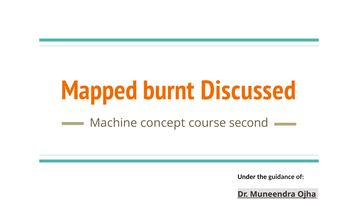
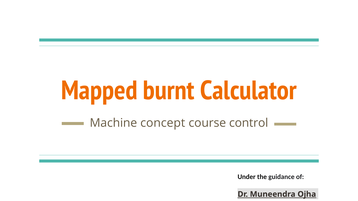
Discussed: Discussed -> Calculator (248, 91)
second: second -> control (249, 123)
